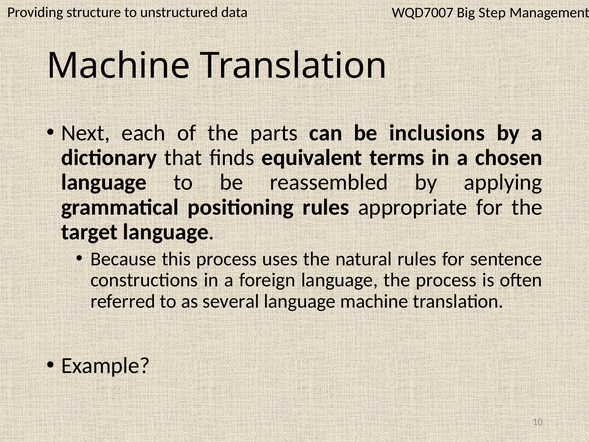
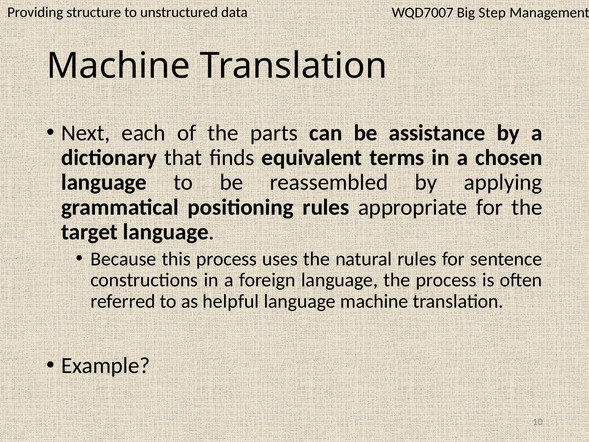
inclusions: inclusions -> assistance (437, 133)
several: several -> helpful (231, 301)
